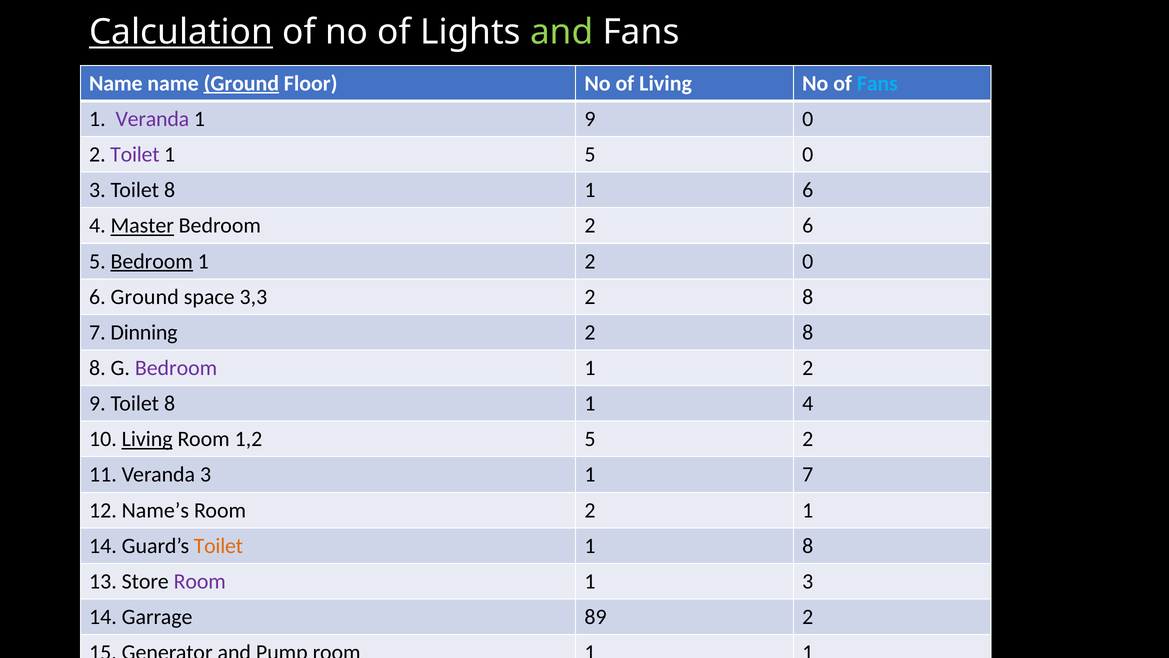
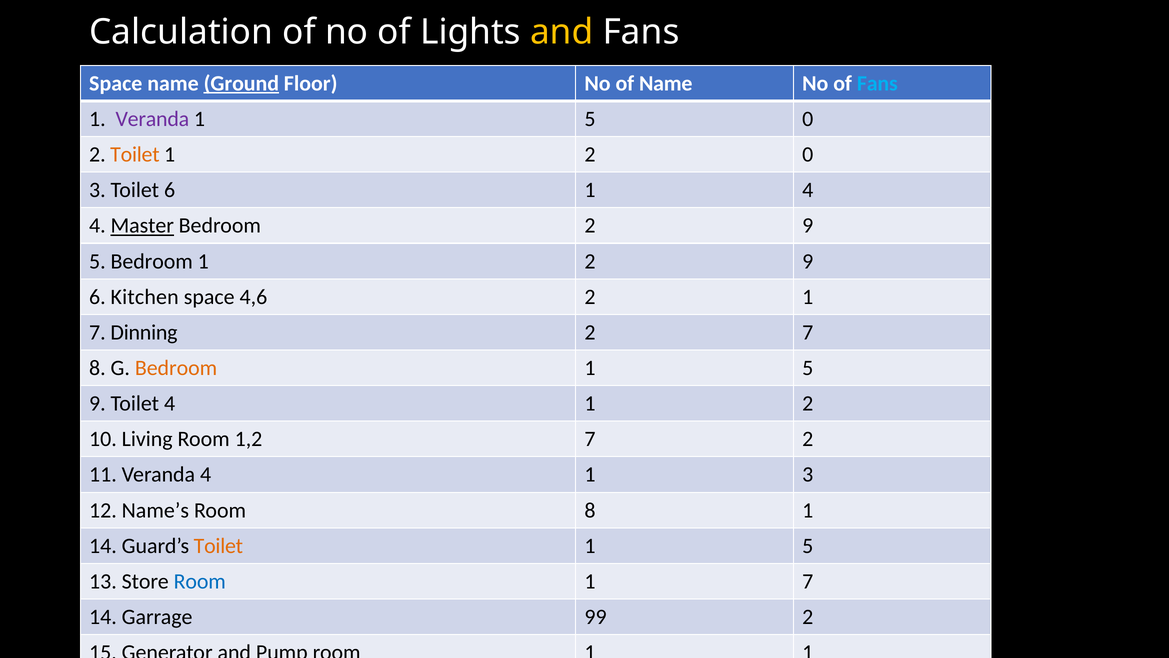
Calculation underline: present -> none (181, 32)
and colour: light green -> yellow (562, 32)
Name: Name -> Space (116, 83)
of Living: Living -> Name (666, 83)
9: 9 -> 5 (590, 119)
Toilet colour: purple -> orange (135, 154)
5: 5 -> 2 (590, 154)
3 Toilet 8: 8 -> 6 (170, 190)
1 6: 6 -> 4 (808, 190)
Bedroom 2 6: 6 -> 9 (808, 226)
Bedroom underline: present -> none (152, 261)
1 2 0: 0 -> 9 (808, 261)
6 Ground: Ground -> Kitchen (145, 297)
3,3: 3,3 -> 4,6 (253, 297)
8: 8 -> 1 (808, 297)
8: 8 -> 7 (808, 332)
Bedroom colour: purple -> orange (176, 368)
2: 2 -> 5 (808, 368)
9 Toilet 8: 8 -> 4 (170, 403)
4: 4 -> 2 (808, 403)
Living underline: present -> none (147, 439)
1,2 5: 5 -> 7 (590, 439)
Veranda 3: 3 -> 4 (206, 474)
1 7: 7 -> 3 (808, 474)
Room 2: 2 -> 8 (590, 510)
8: 8 -> 5 (808, 546)
Room colour: purple -> blue (200, 581)
3: 3 -> 7 (808, 581)
89: 89 -> 99 (596, 617)
